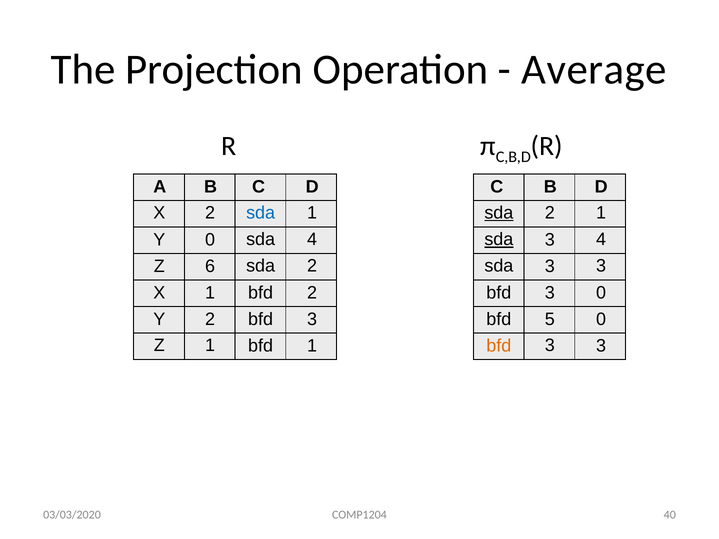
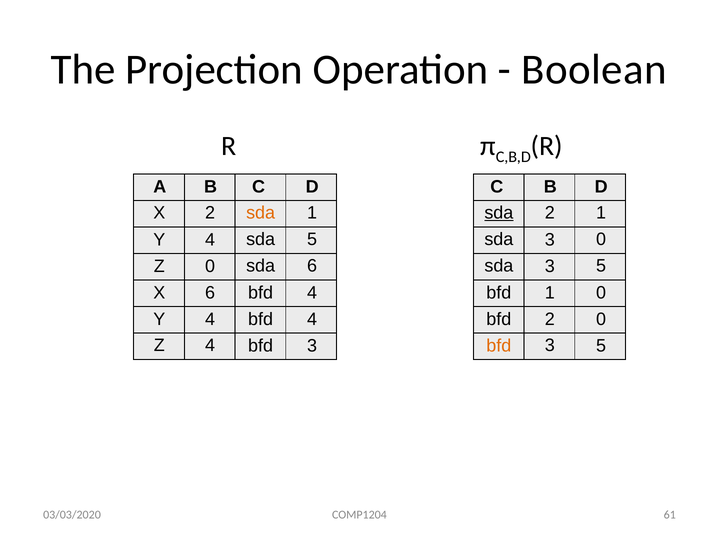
Average: Average -> Boolean (594, 70)
sda colour: blue -> orange (261, 213)
sda underline: present -> none (499, 240)
3 4: 4 -> 0 (601, 240)
0: 0 -> 4 (210, 240)
sda 4: 4 -> 5 (312, 240)
sda 3 3: 3 -> 5 (601, 266)
Z 6: 6 -> 0 (210, 266)
2: 2 -> 6 (312, 266)
3: 3 -> 1 (550, 293)
X 1: 1 -> 6 (210, 293)
2: 2 -> 4 (312, 293)
bfd 5: 5 -> 2 (550, 320)
2: 2 -> 4 (210, 320)
3: 3 -> 4 (312, 319)
Z 1: 1 -> 4 (210, 346)
1: 1 -> 3 (312, 346)
3: 3 -> 5 (601, 346)
40: 40 -> 61 (670, 515)
